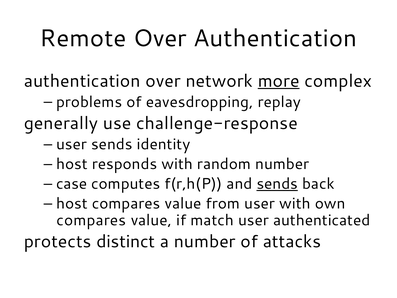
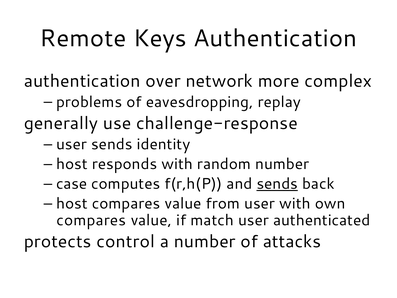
Remote Over: Over -> Keys (160, 38)
more underline: present -> none (279, 81)
distinct: distinct -> control (126, 241)
